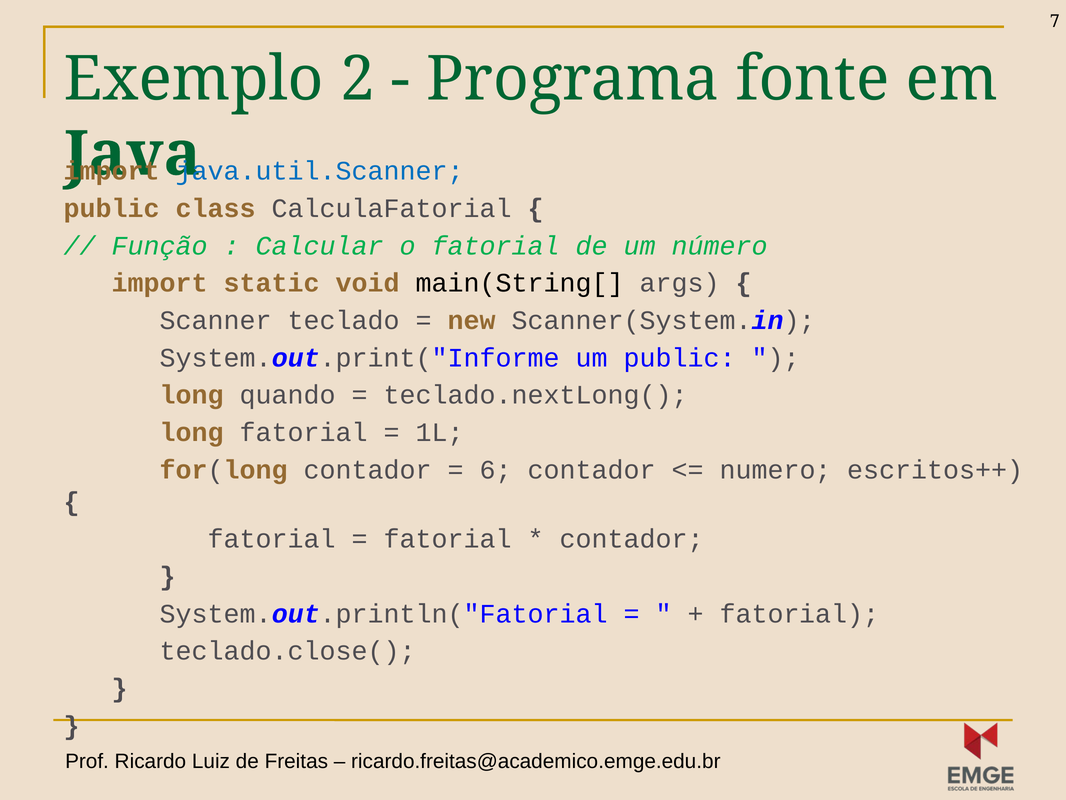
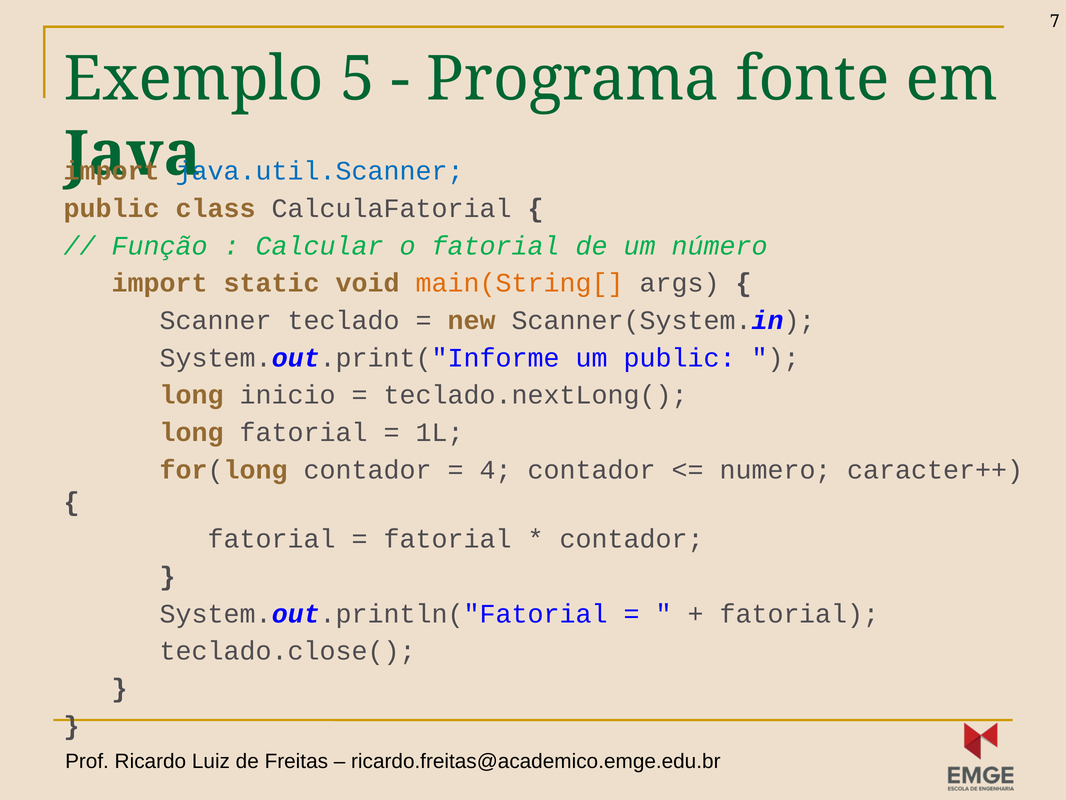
2: 2 -> 5 (357, 79)
main(String[ colour: black -> orange (520, 283)
quando: quando -> inicio (288, 395)
6: 6 -> 4 (496, 470)
escritos++: escritos++ -> caracter++ (935, 470)
